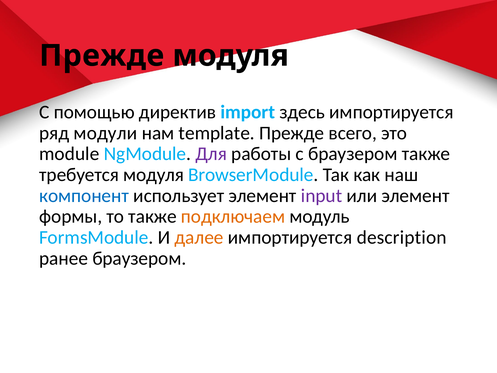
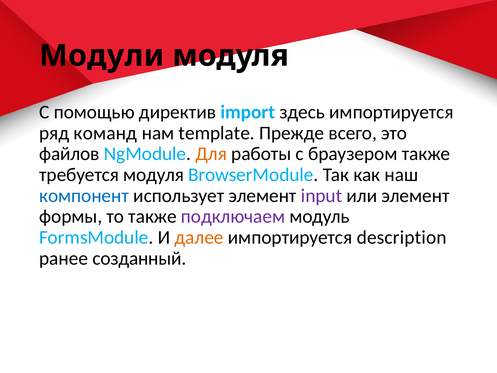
Прежде: Прежде -> Модули (102, 56)
модули: модули -> команд (105, 133)
module: module -> файлов (69, 154)
Для colour: purple -> orange (211, 154)
подключаем colour: orange -> purple (233, 216)
ранее браузером: браузером -> созданный (139, 258)
